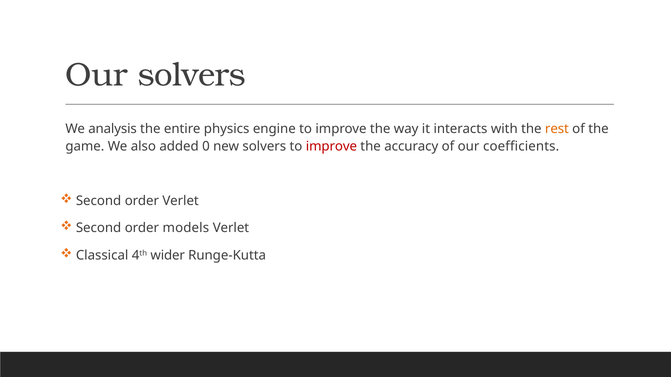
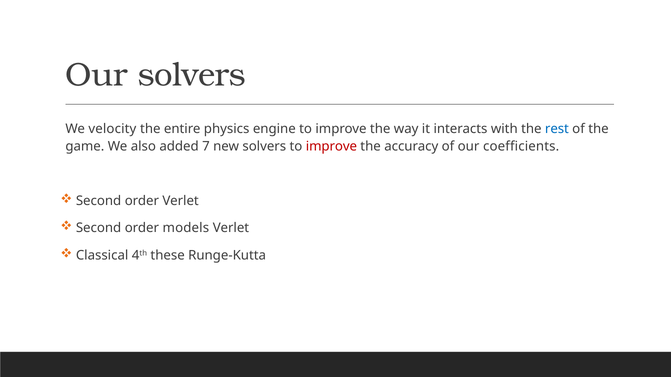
analysis: analysis -> velocity (112, 129)
rest colour: orange -> blue (557, 129)
0: 0 -> 7 (206, 146)
wider: wider -> these (168, 256)
